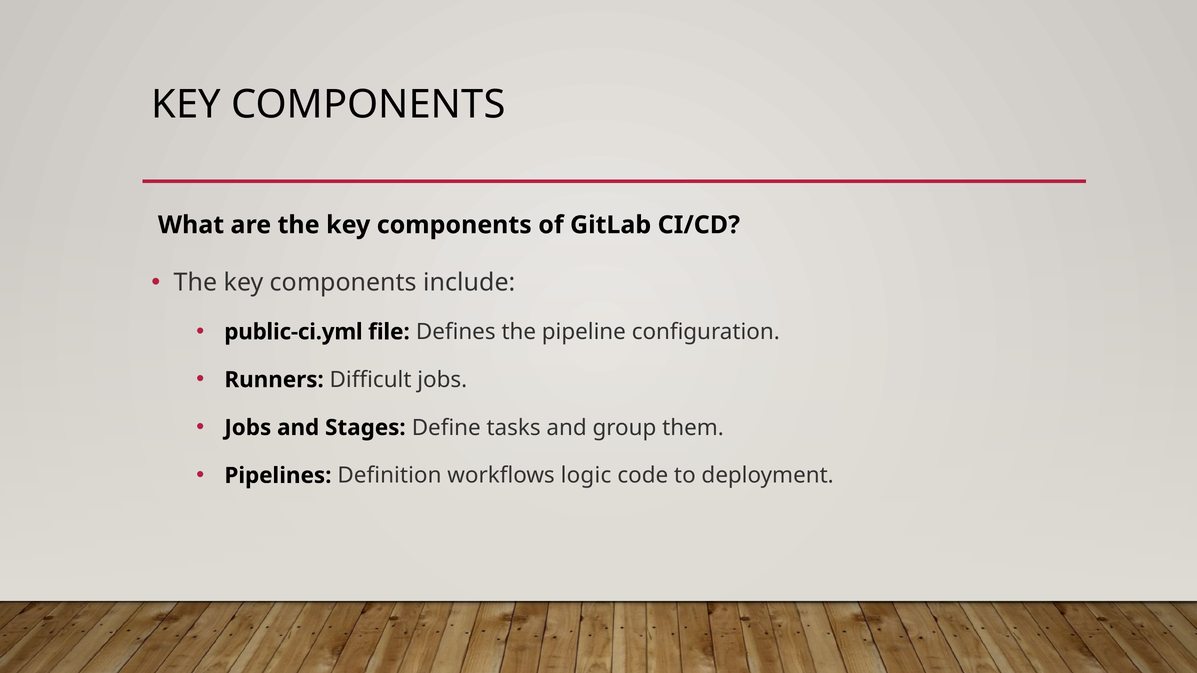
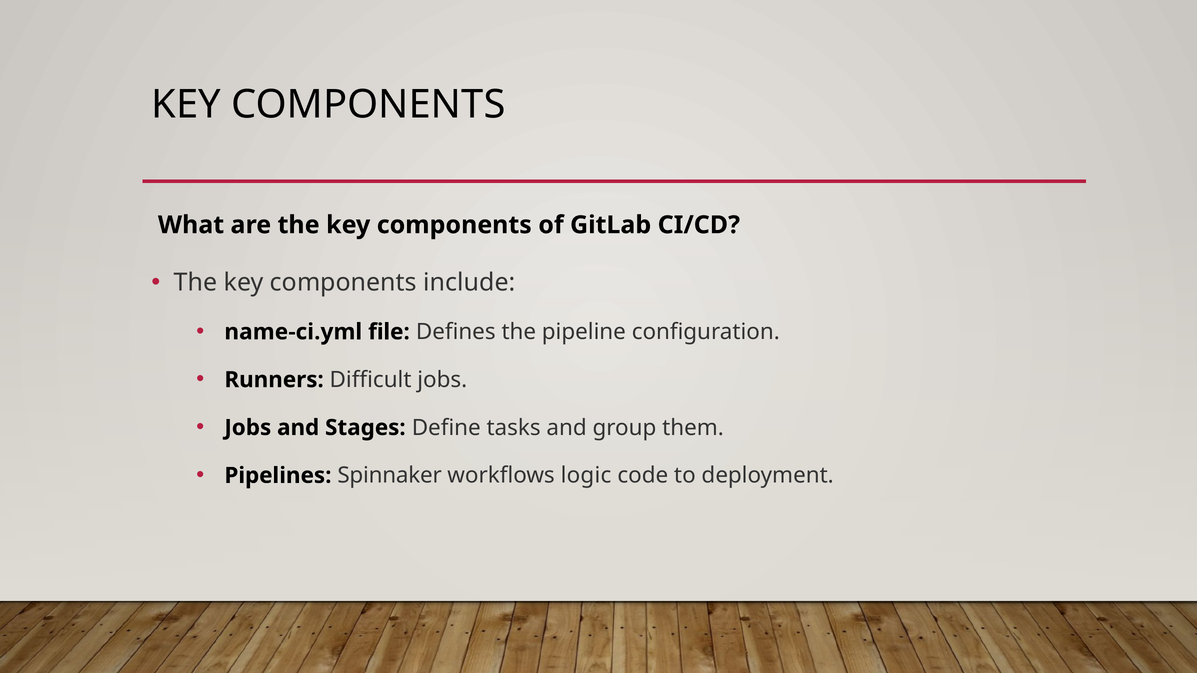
public-ci.yml: public-ci.yml -> name-ci.yml (293, 332)
Definition: Definition -> Spinnaker (390, 476)
